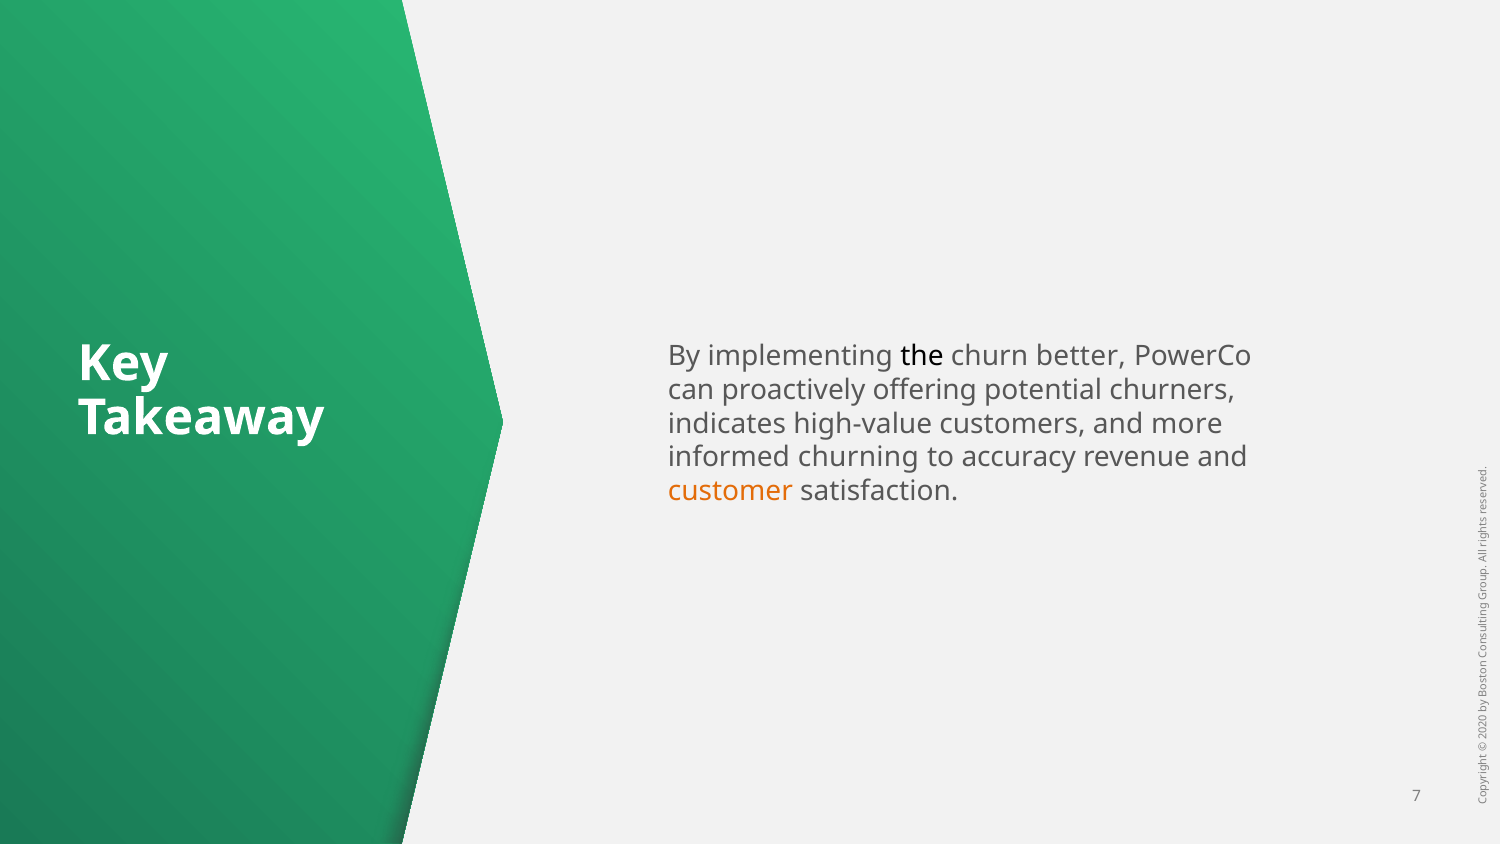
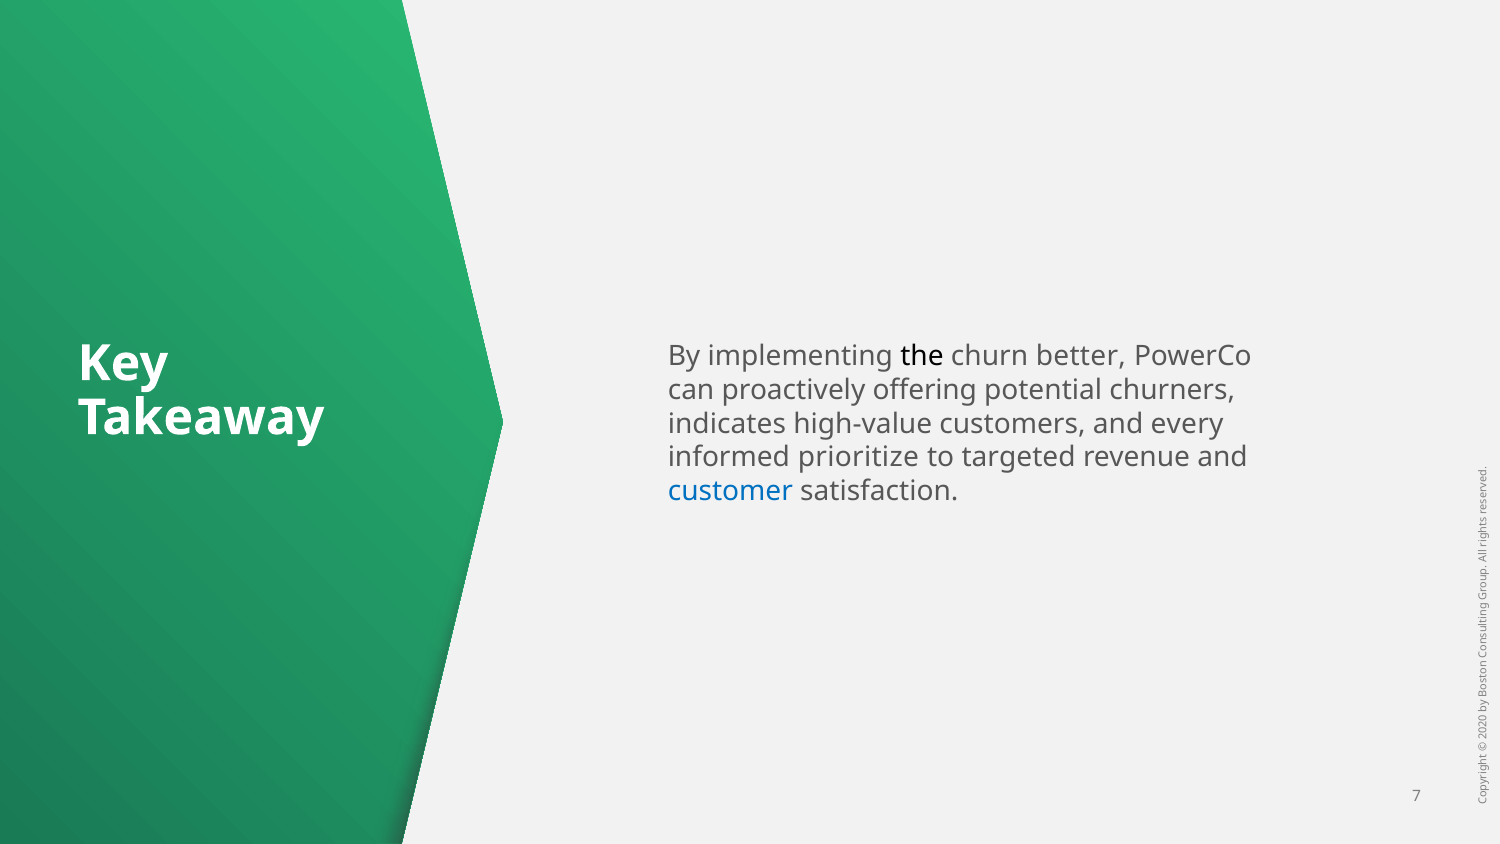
more: more -> every (1187, 424)
churning: churning -> prioritize (858, 458)
accuracy: accuracy -> targeted (1019, 458)
customer colour: orange -> blue (730, 491)
